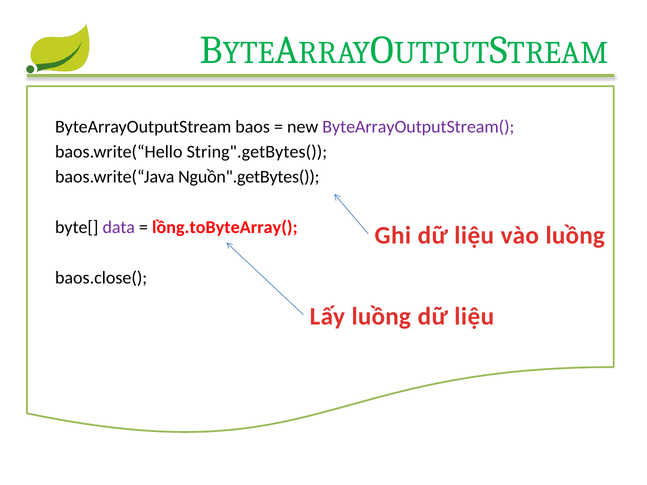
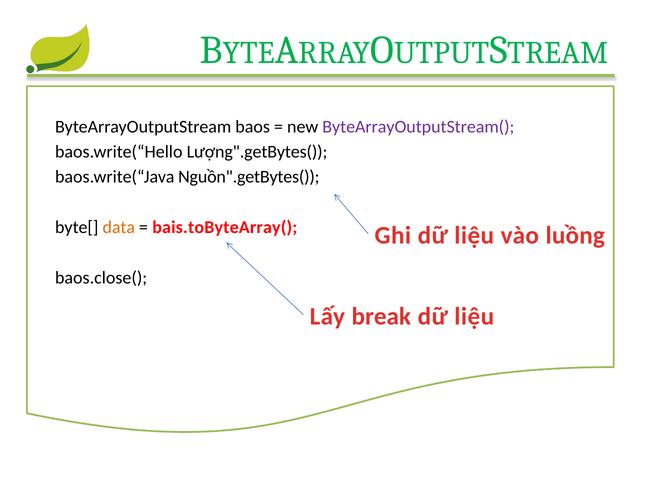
String".getBytes(: String".getBytes( -> Lượng".getBytes( (257, 152)
data colour: purple -> orange (119, 227)
lồng.toByteArray(: lồng.toByteArray( -> bais.toByteArray( (225, 227)
Lấy luồng: luồng -> break (381, 317)
